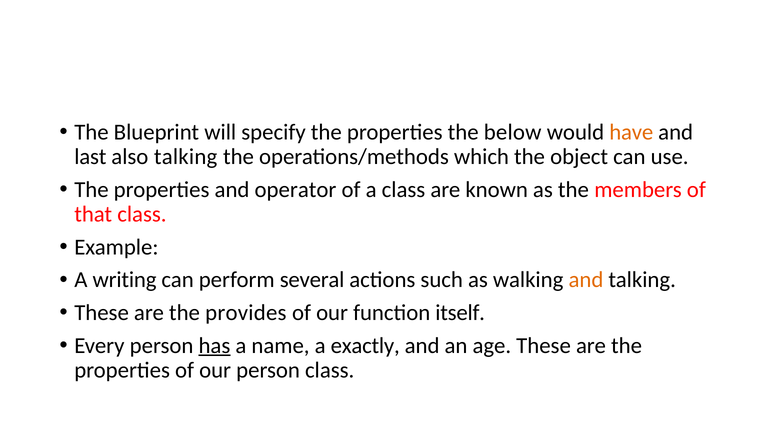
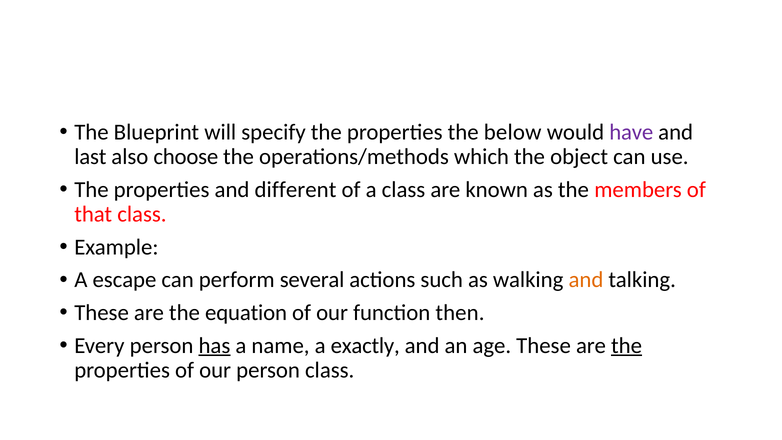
have colour: orange -> purple (631, 132)
also talking: talking -> choose (186, 157)
operator: operator -> different (295, 190)
writing: writing -> escape (124, 280)
provides: provides -> equation (246, 313)
itself: itself -> then (460, 313)
the underline: none -> present (627, 345)
